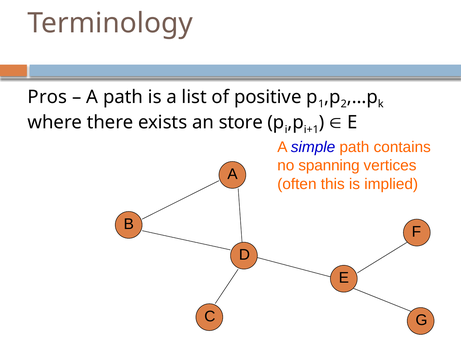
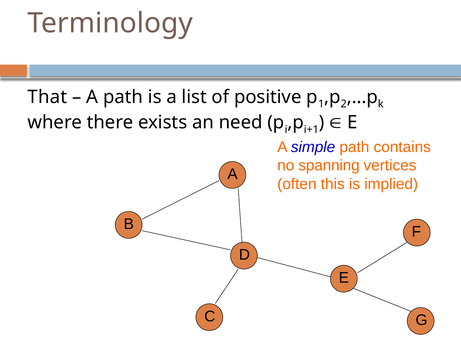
Pros: Pros -> That (47, 97)
store: store -> need (241, 122)
